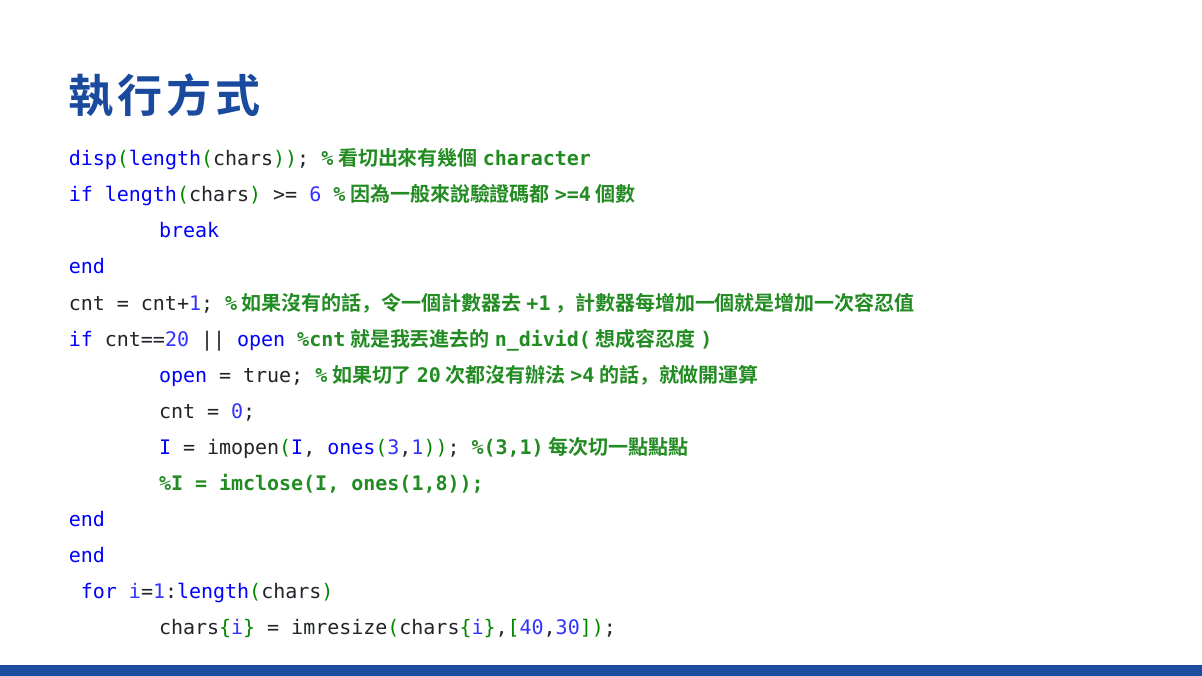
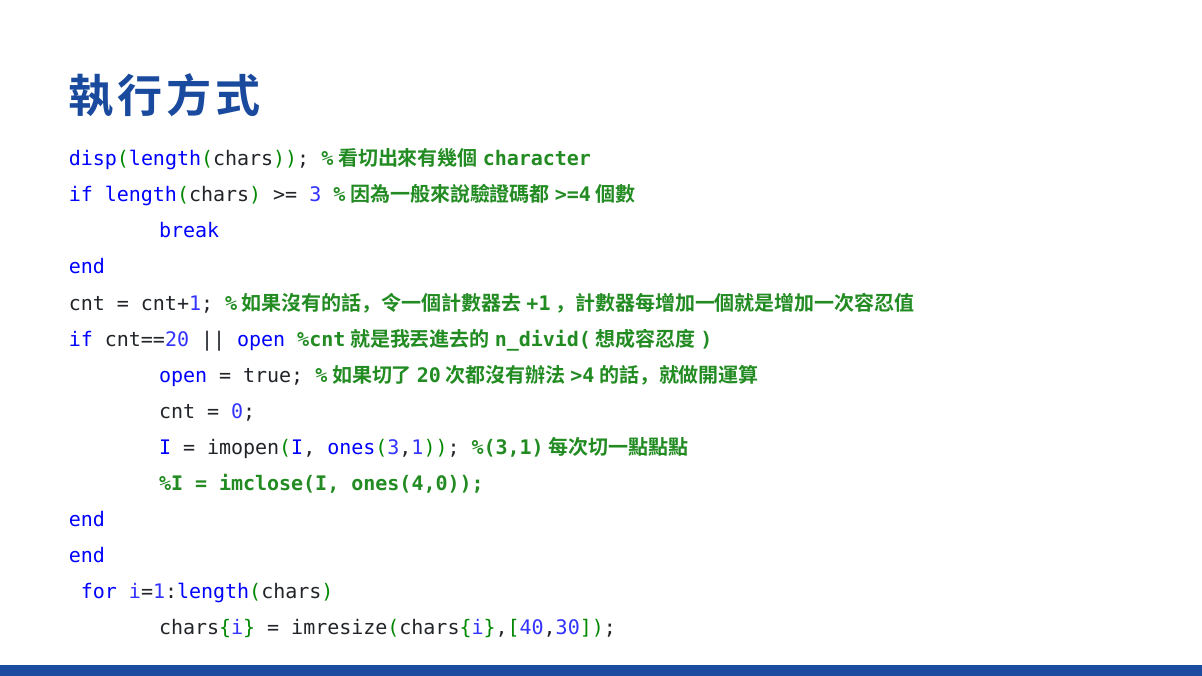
6: 6 -> 3 (315, 195)
ones(1,8: ones(1,8 -> ones(4,0 (418, 484)
